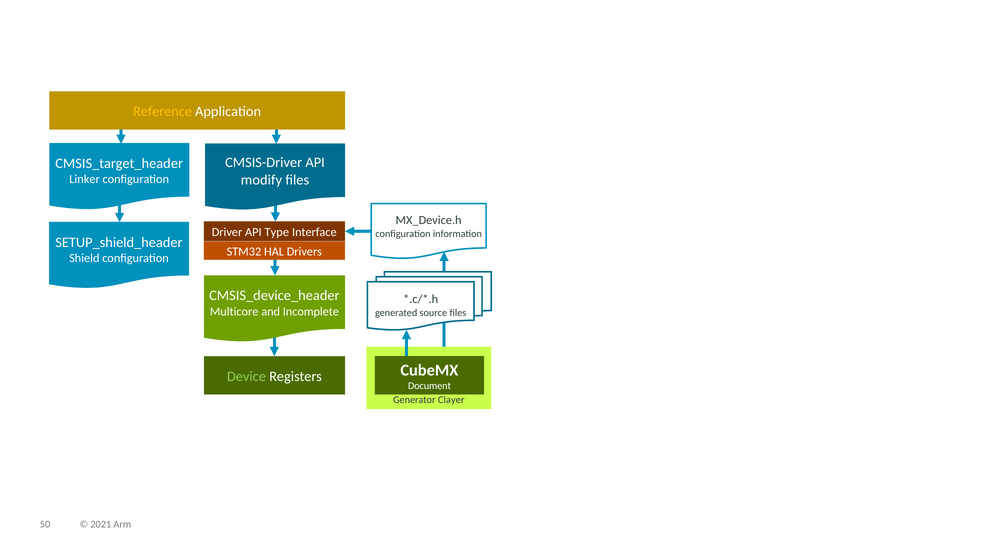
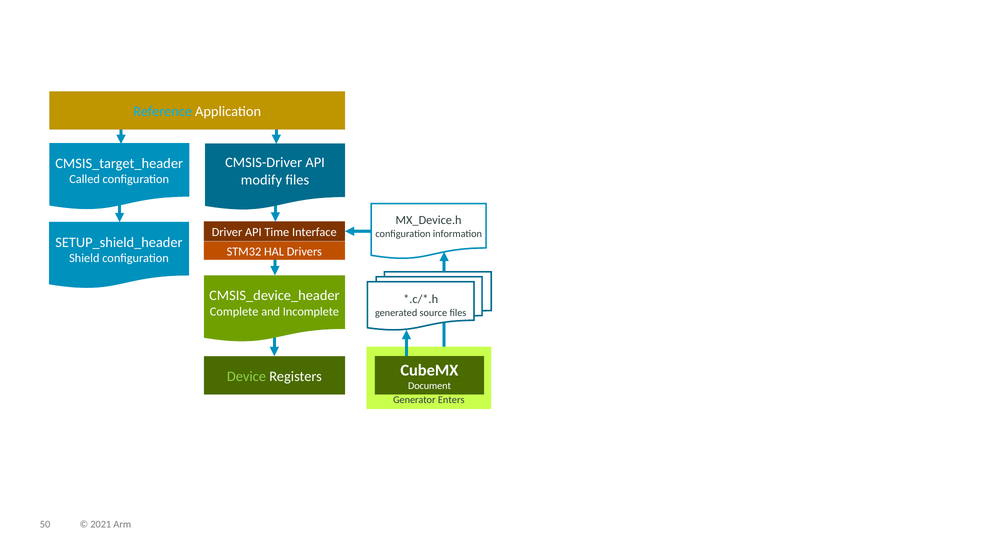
Reference colour: yellow -> light blue (163, 111)
Linker: Linker -> Called (85, 179)
Type: Type -> Time (277, 232)
Multicore: Multicore -> Complete (234, 312)
Clayer: Clayer -> Enters (451, 400)
